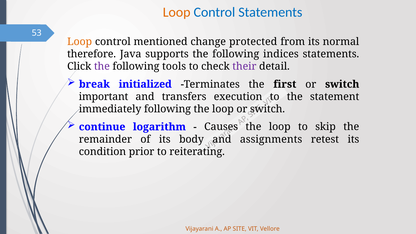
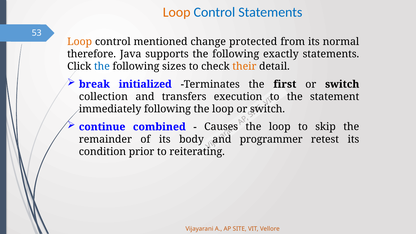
indices: indices -> exactly (281, 54)
the colour: purple -> blue (102, 67)
tools: tools -> sizes (174, 67)
their colour: purple -> orange (244, 67)
important: important -> collection (103, 97)
logarithm: logarithm -> combined (159, 127)
assignments: assignments -> programmer (271, 139)
